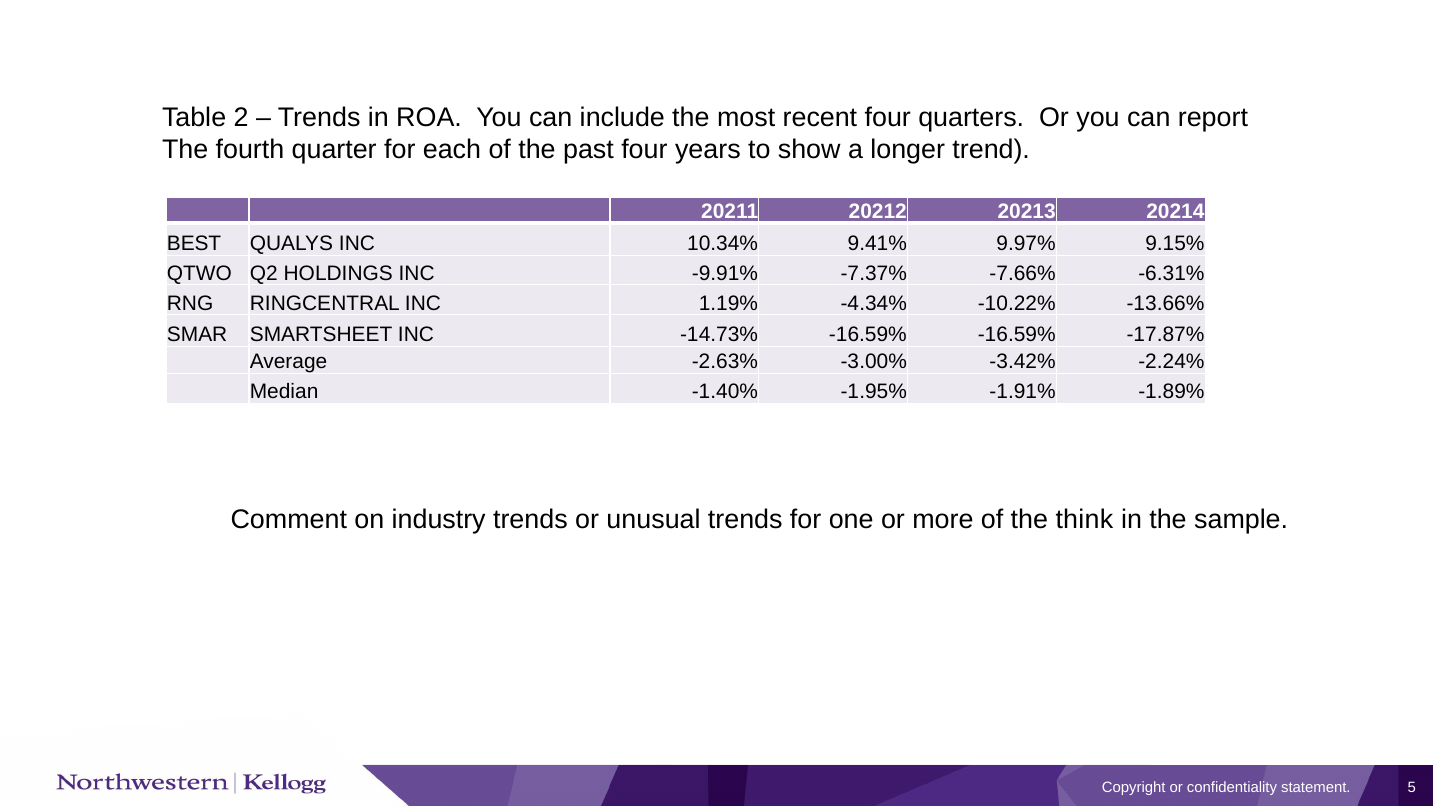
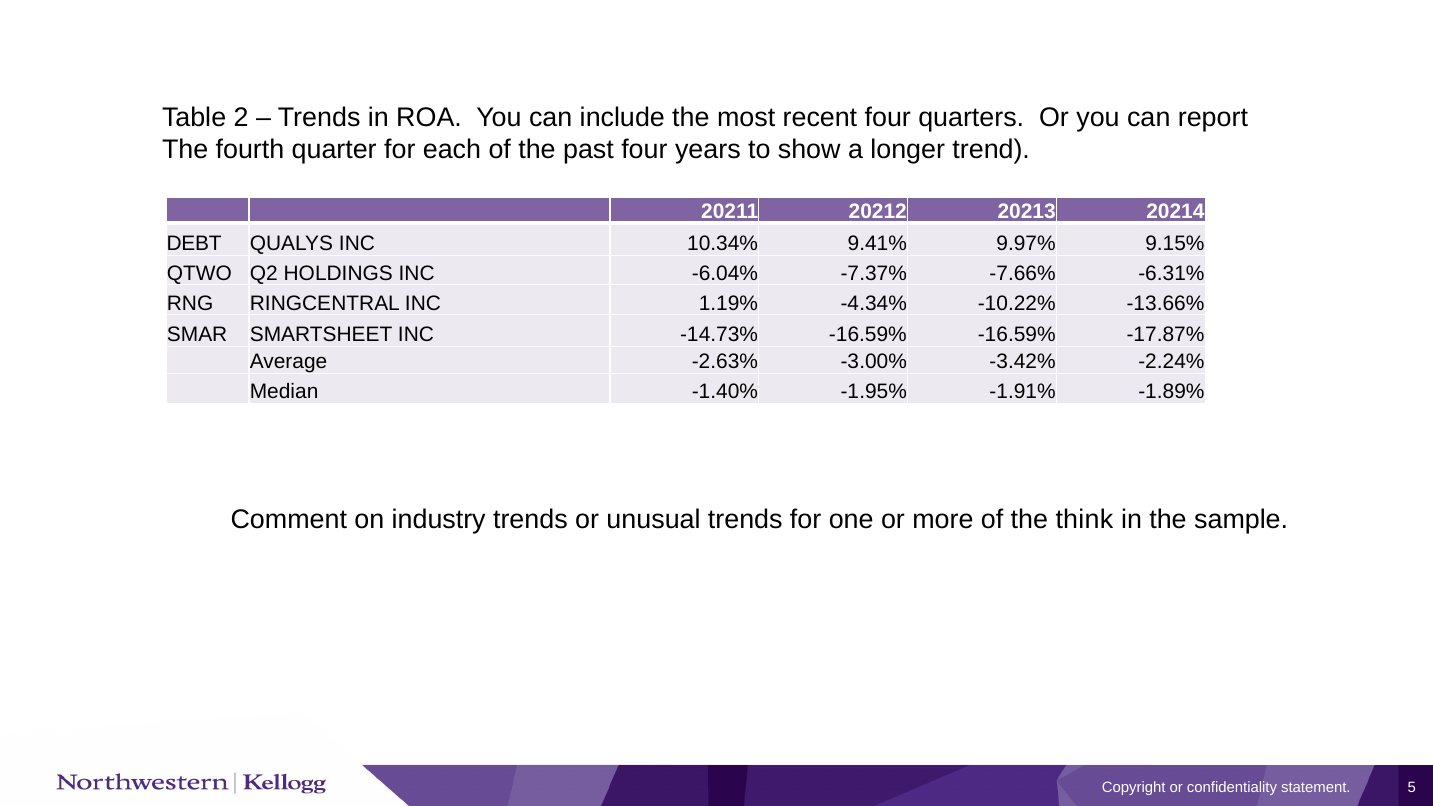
BEST: BEST -> DEBT (194, 244)
-9.91%: -9.91% -> -6.04% (725, 273)
